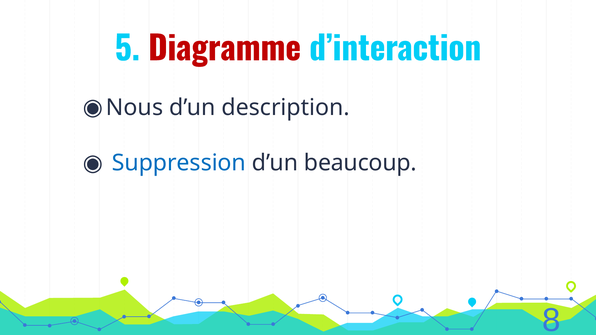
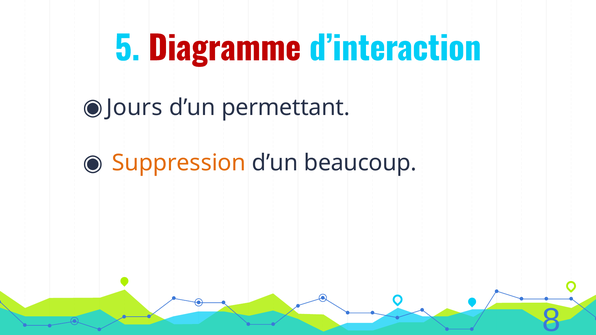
Nous: Nous -> Jours (134, 107)
description: description -> permettant (286, 107)
Suppression colour: blue -> orange (179, 163)
